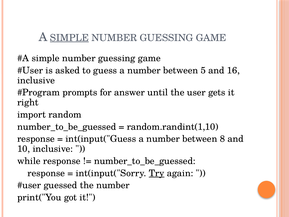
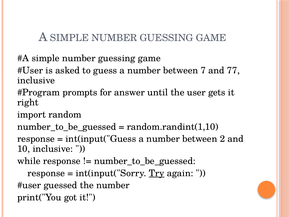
SIMPLE underline: present -> none (69, 38)
5: 5 -> 7 (203, 70)
16: 16 -> 77 (233, 70)
8: 8 -> 2 (222, 139)
